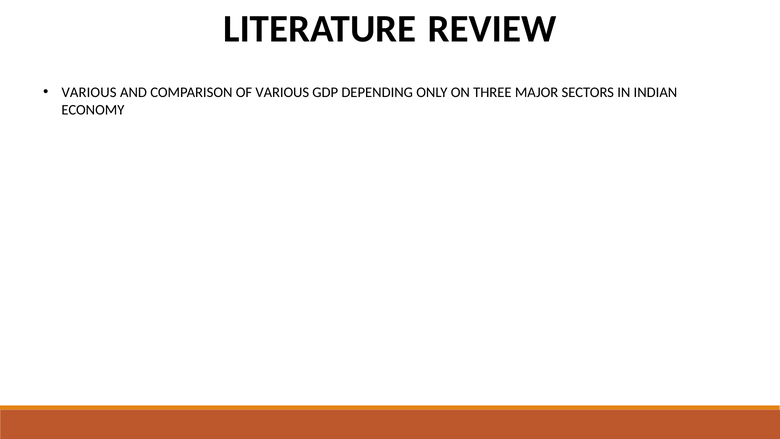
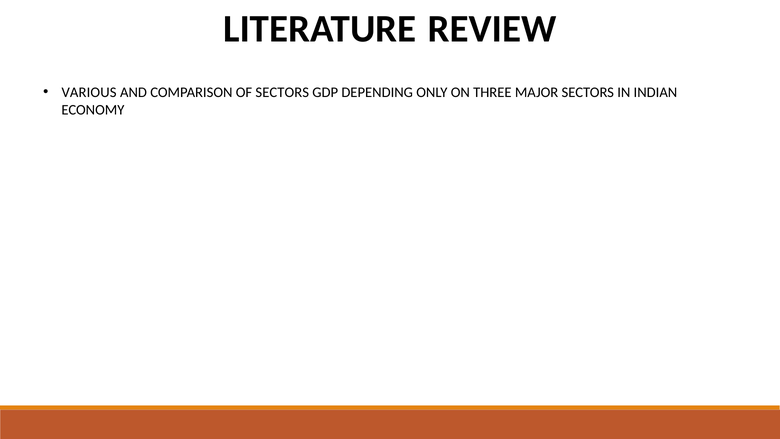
OF VARIOUS: VARIOUS -> SECTORS (282, 92)
